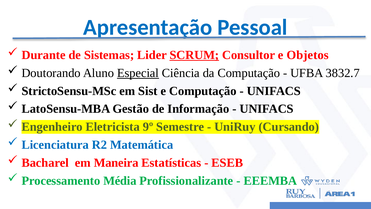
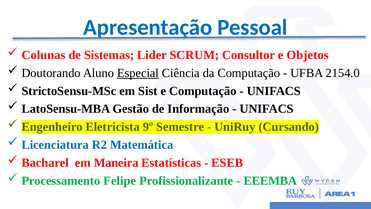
Durante: Durante -> Colunas (43, 55)
SCRUM underline: present -> none (194, 55)
3832.7: 3832.7 -> 2154.0 (343, 73)
Média: Média -> Felipe (120, 180)
